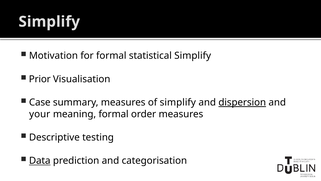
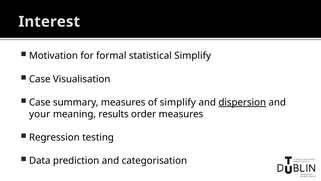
Simplify: Simplify -> Interest (49, 22)
Prior: Prior -> Case (40, 79)
meaning formal: formal -> results (114, 114)
Descriptive: Descriptive -> Regression (54, 137)
Data underline: present -> none (40, 160)
